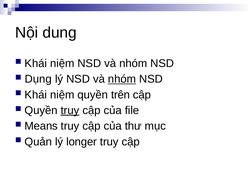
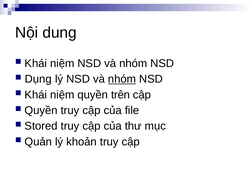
truy underline: present -> none (70, 110)
Means: Means -> Stored (41, 126)
longer: longer -> khoản (82, 142)
